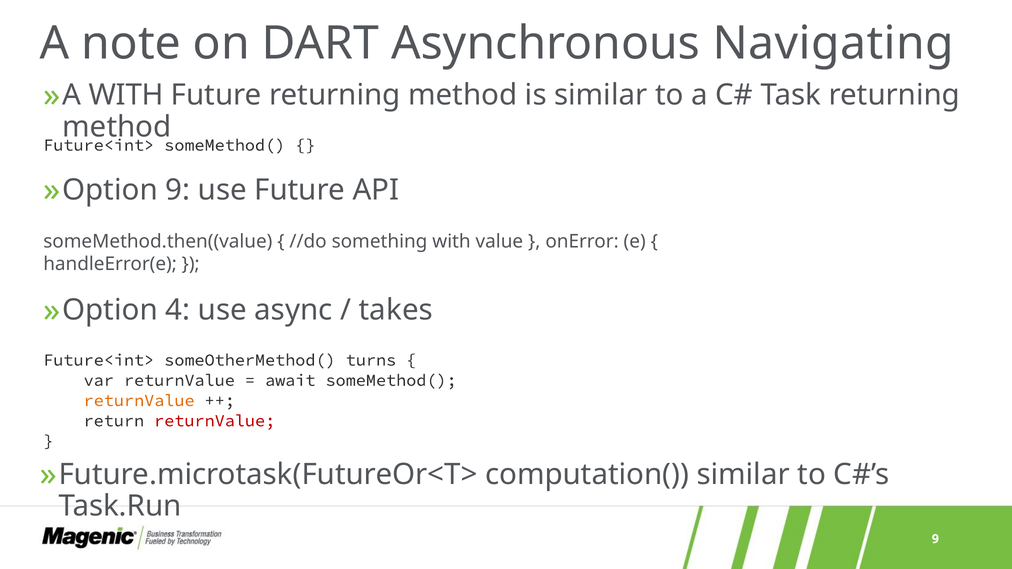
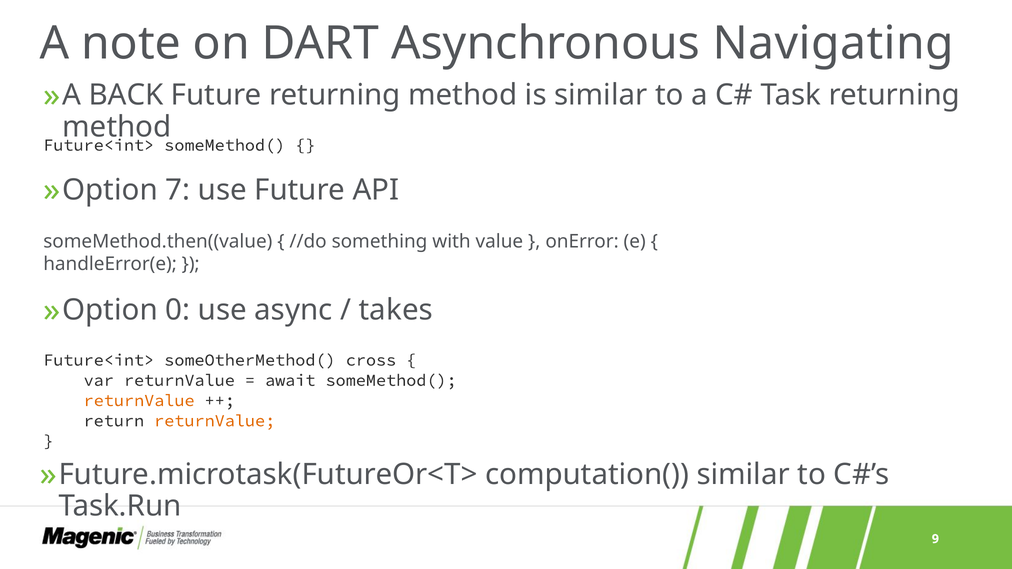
WITH: WITH -> BACK (126, 95)
9: 9 -> 7 (178, 190)
4: 4 -> 0 (178, 310)
turns: turns -> cross (371, 360)
returnValue colour: red -> orange (215, 421)
